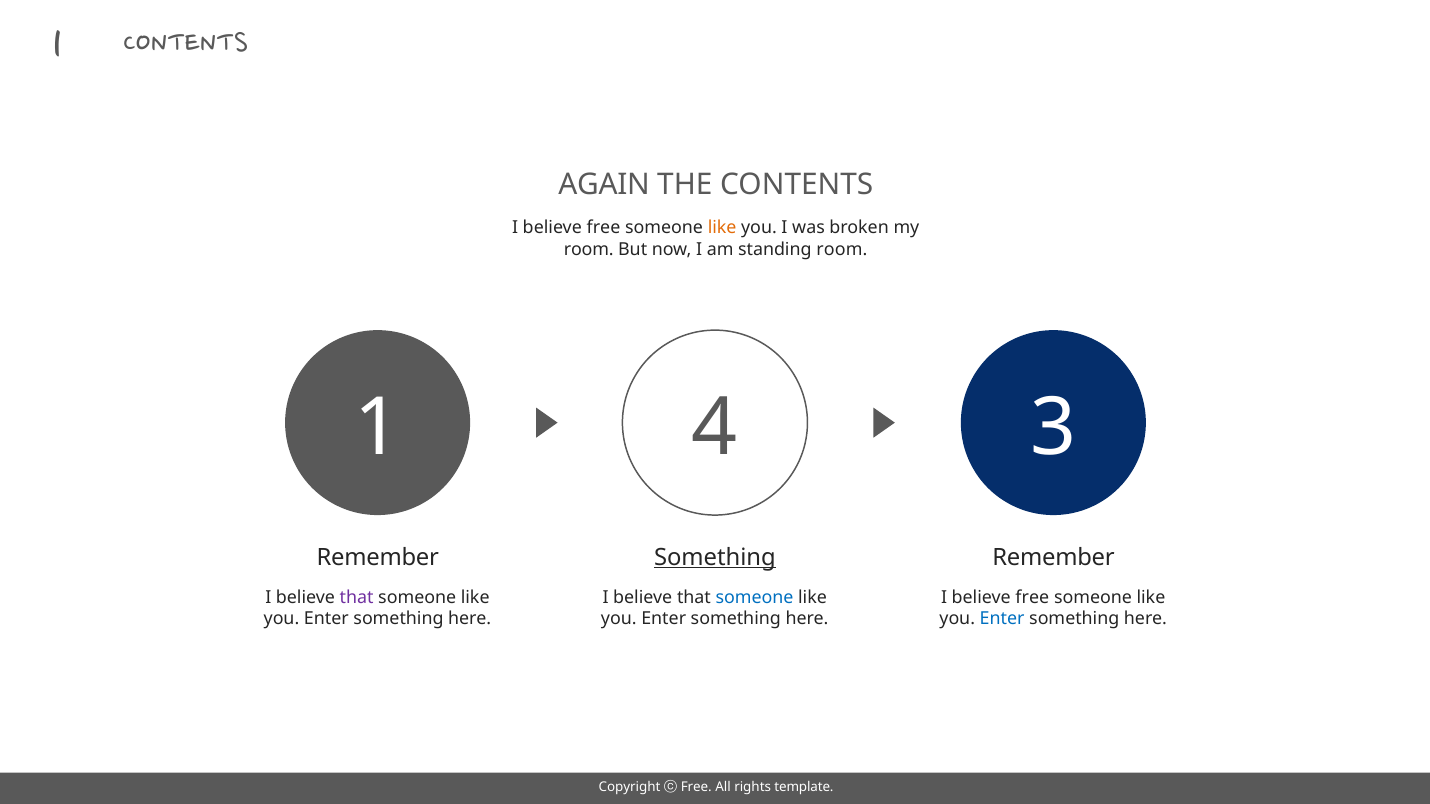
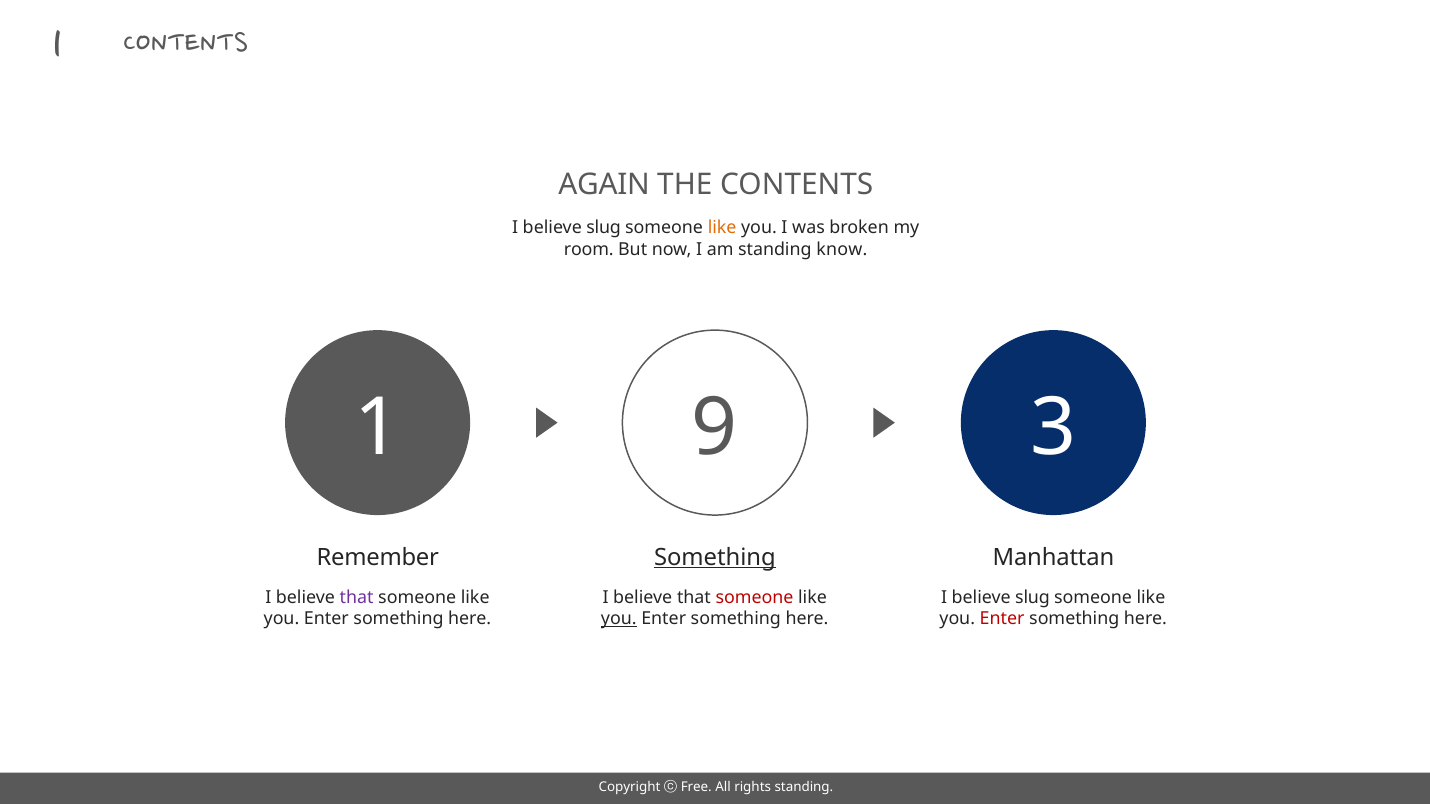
free: free -> slug (604, 228)
standing room: room -> know (842, 249)
4: 4 -> 9 (715, 428)
Remember: Remember -> Manhattan (1053, 557)
someone colour: blue -> red (755, 598)
free: free -> slug (1032, 598)
you underline: none -> present (619, 619)
Enter colour: blue -> red (1002, 619)
rights template: template -> standing (804, 787)
